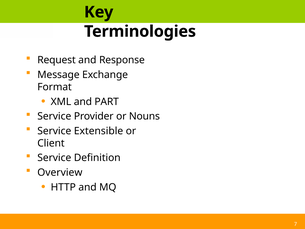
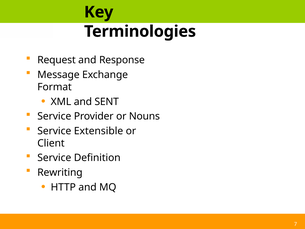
PART: PART -> SENT (107, 102)
Overview: Overview -> Rewriting (60, 172)
